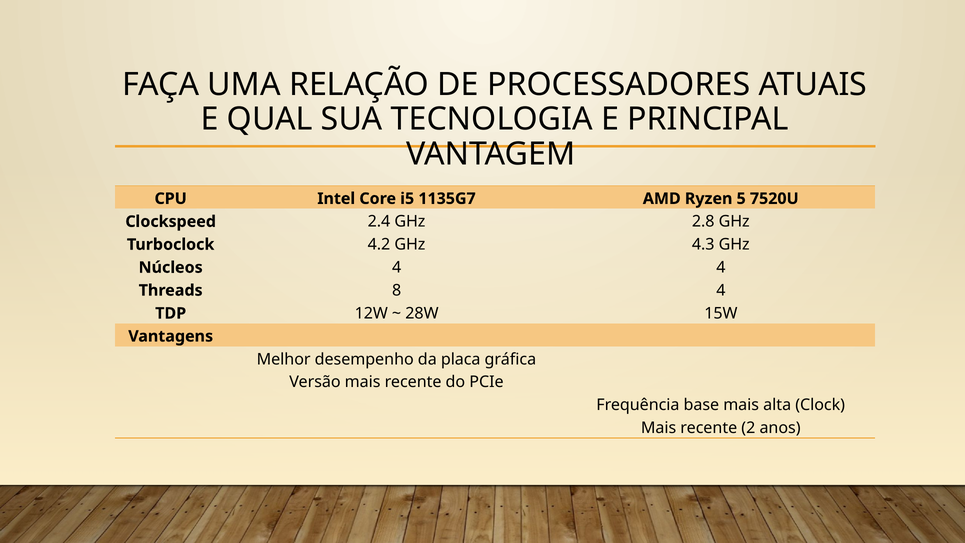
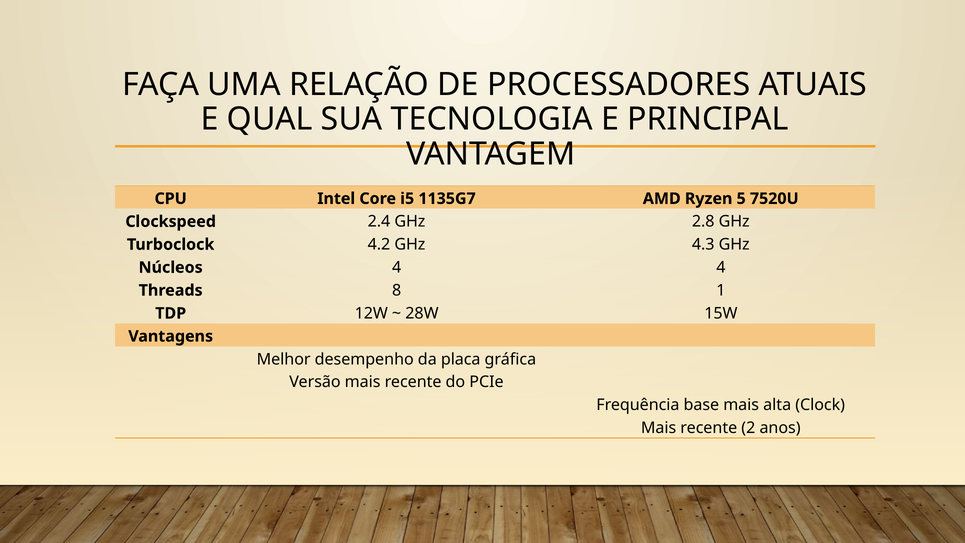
8 4: 4 -> 1 (721, 290)
